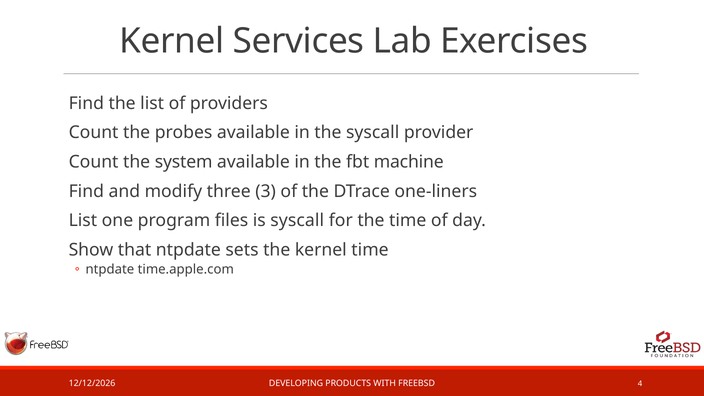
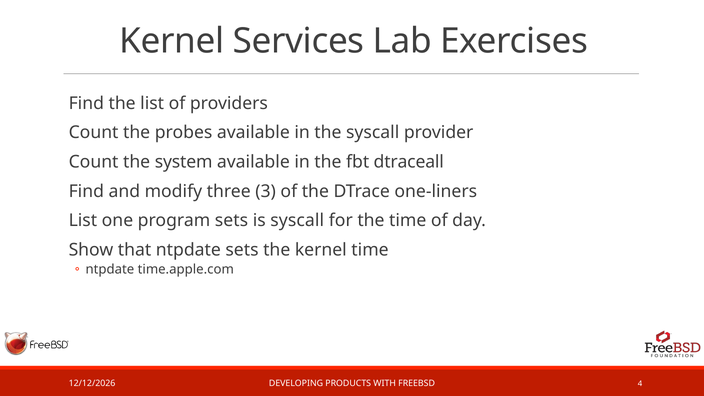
machine: machine -> dtraceall (409, 162)
program files: files -> sets (231, 220)
